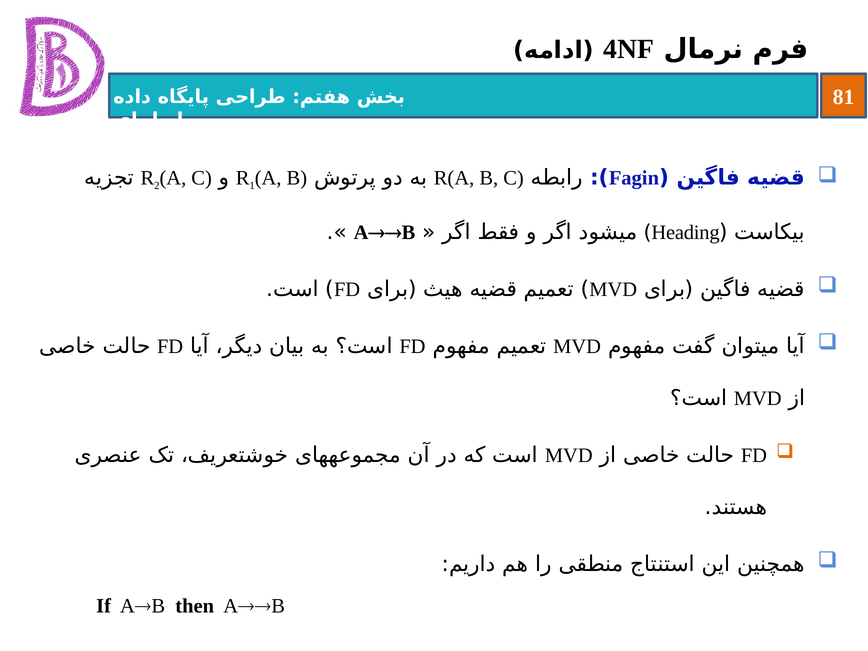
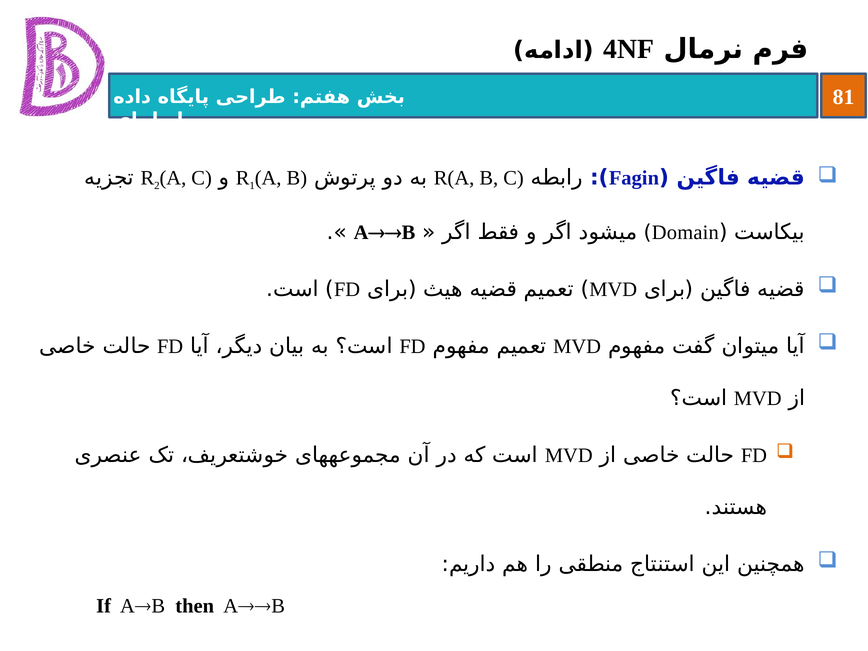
Heading: Heading -> Domain (685, 233)
